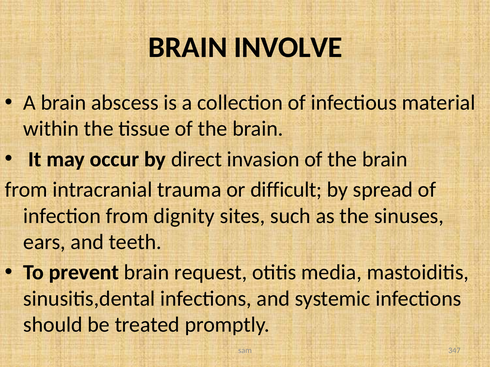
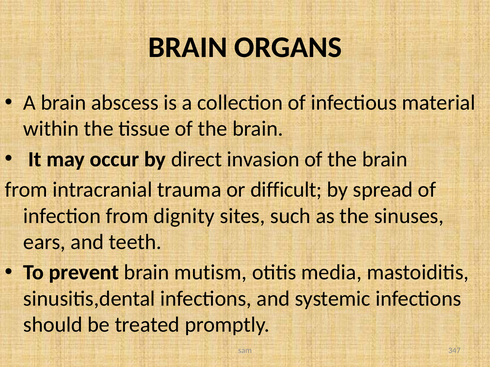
INVOLVE: INVOLVE -> ORGANS (288, 47)
request: request -> mutism (211, 273)
